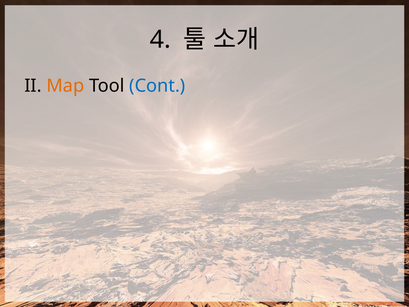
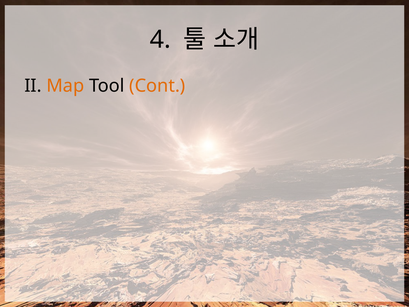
Cont colour: blue -> orange (157, 86)
